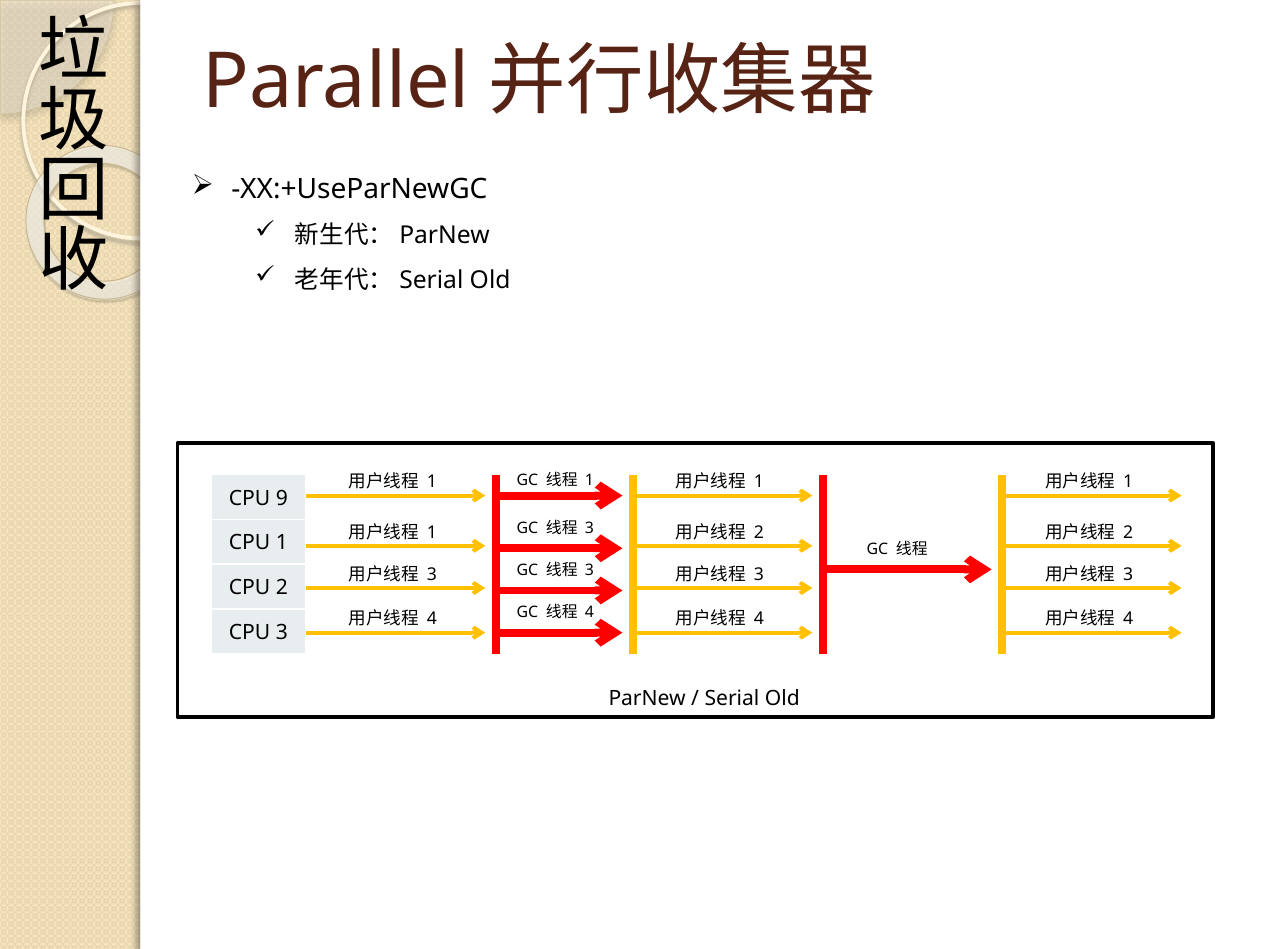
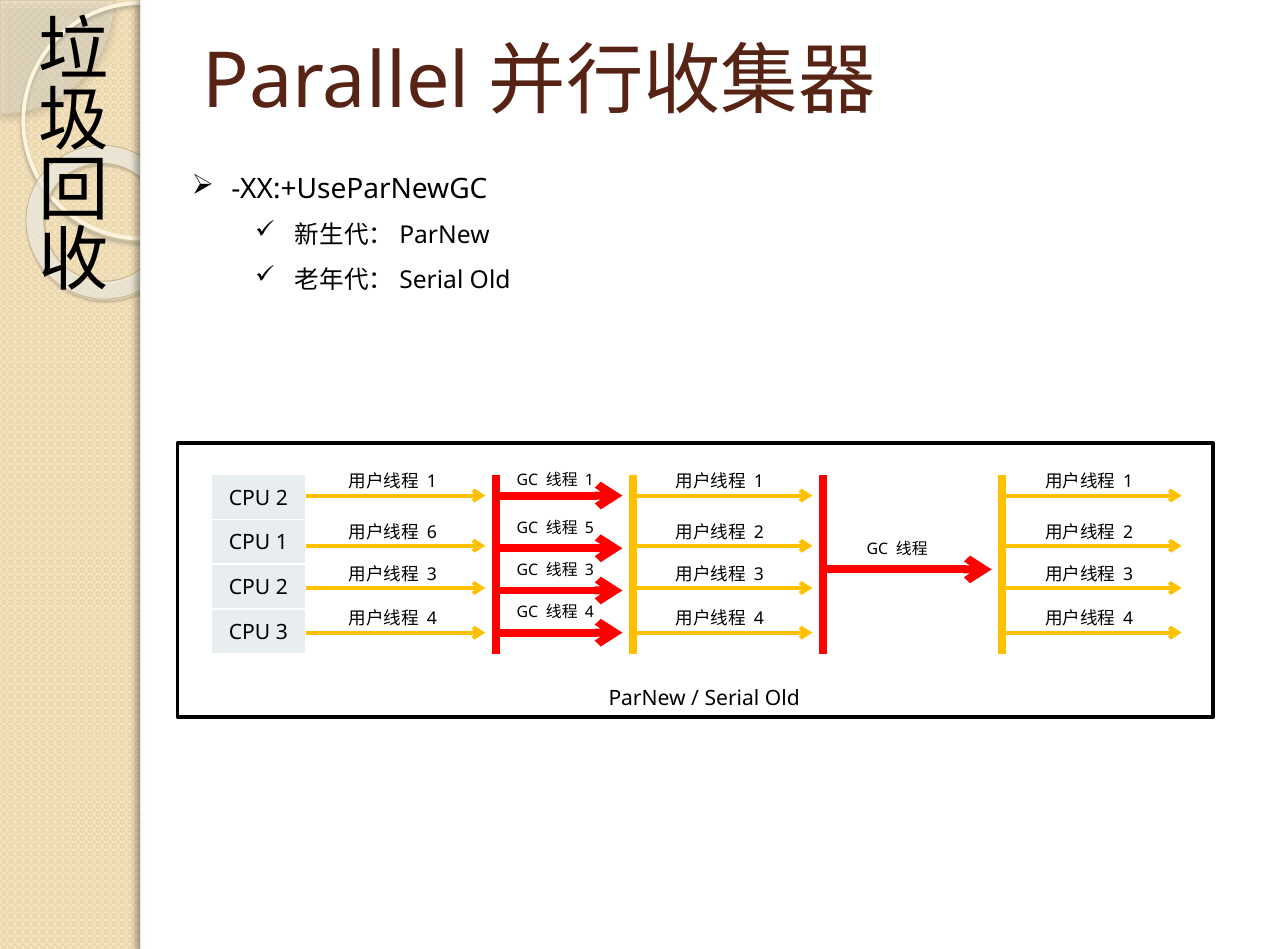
9: 9 -> 2 (282, 498)
3: 3 -> 5 (589, 528)
1: 1 -> 6 (432, 532)
